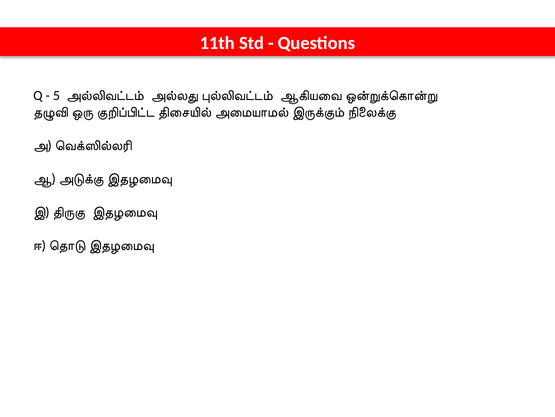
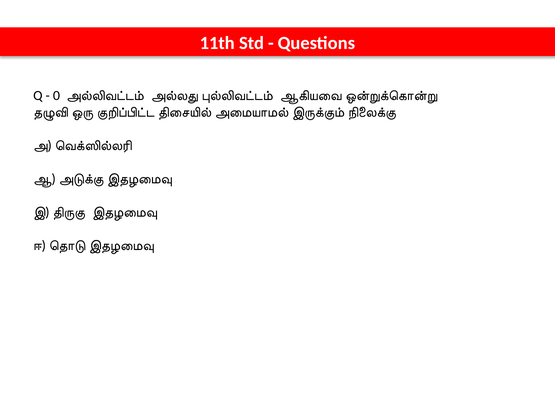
5: 5 -> 0 (56, 95)
